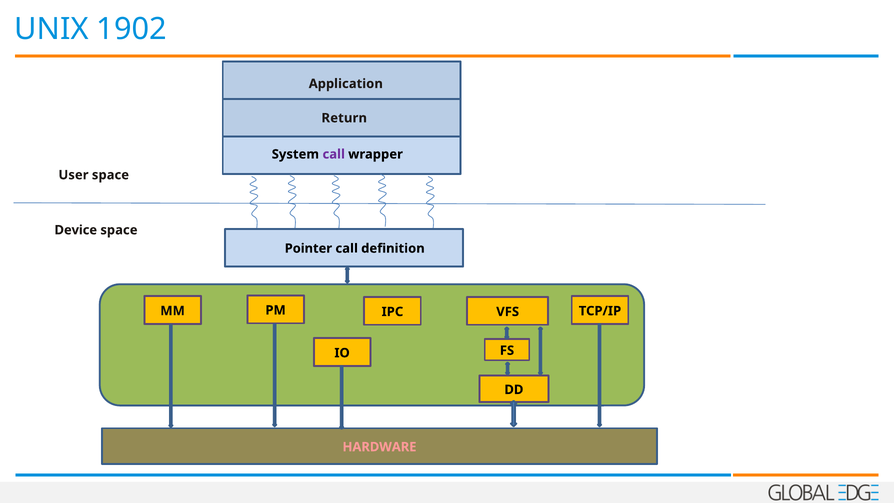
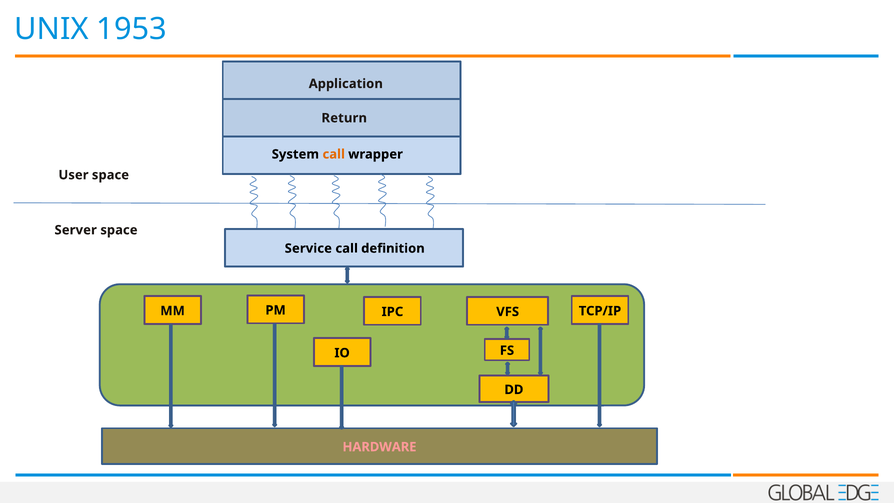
1902: 1902 -> 1953 (132, 29)
call colour: purple -> orange (334, 154)
Device: Device -> Server (76, 230)
Pointer: Pointer -> Service (308, 248)
